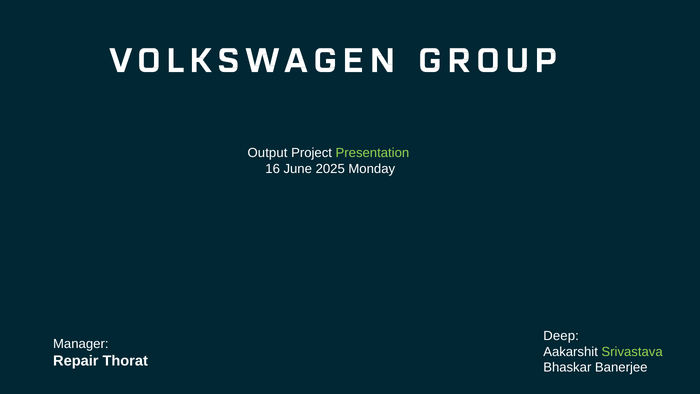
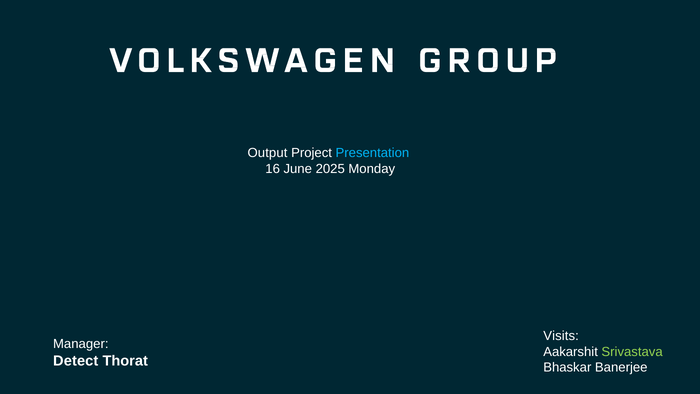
Presentation colour: light green -> light blue (372, 153)
Deep: Deep -> Visits (561, 336)
Repair: Repair -> Detect (76, 361)
